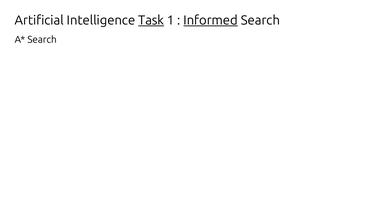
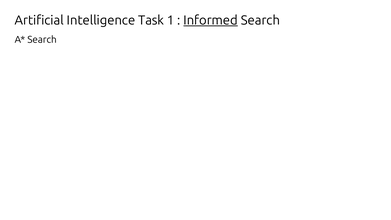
Task underline: present -> none (151, 20)
